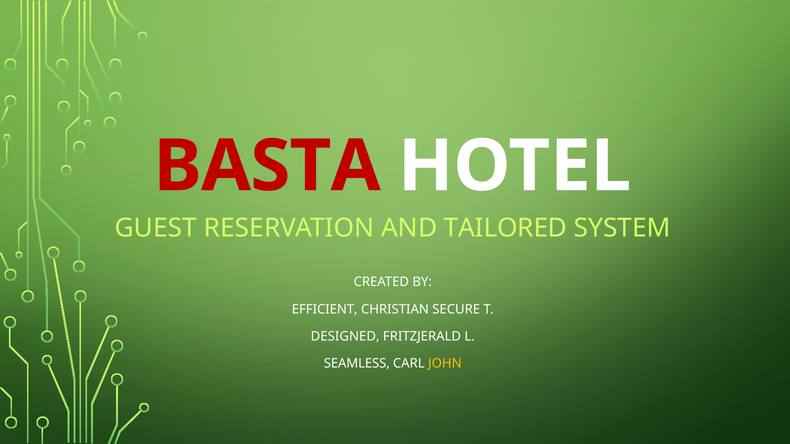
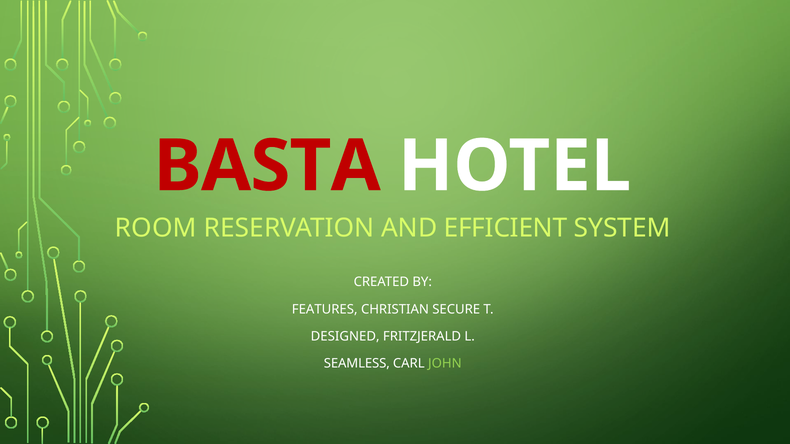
GUEST: GUEST -> ROOM (156, 228)
TAILORED: TAILORED -> EFFICIENT (506, 228)
EFFICIENT: EFFICIENT -> FEATURES (325, 310)
JOHN colour: yellow -> light green (445, 364)
